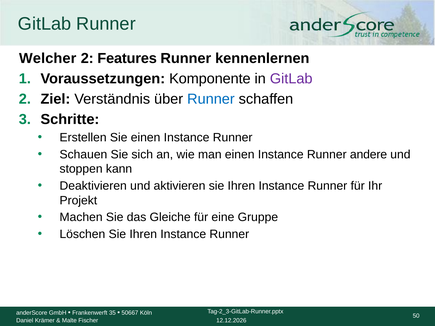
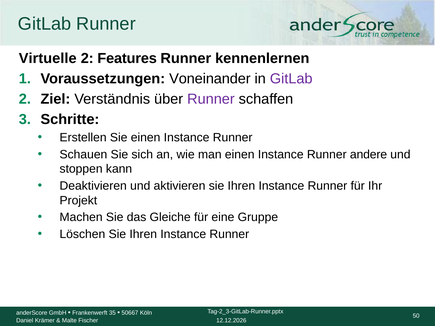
Welcher: Welcher -> Virtuelle (48, 59)
Komponente: Komponente -> Voneinander (210, 79)
Runner colour: blue -> purple (211, 99)
